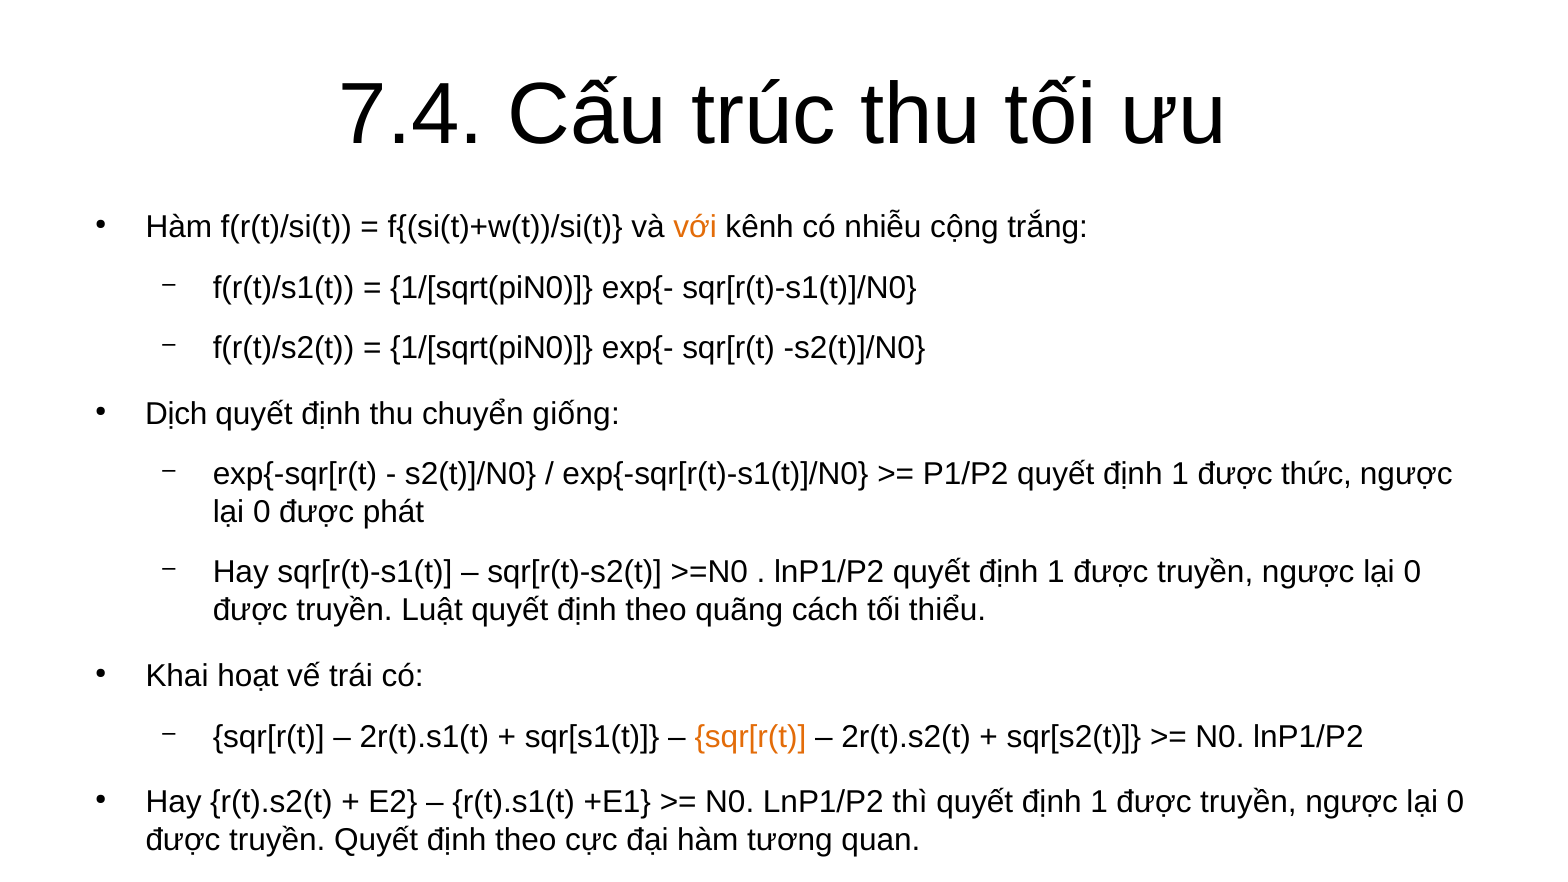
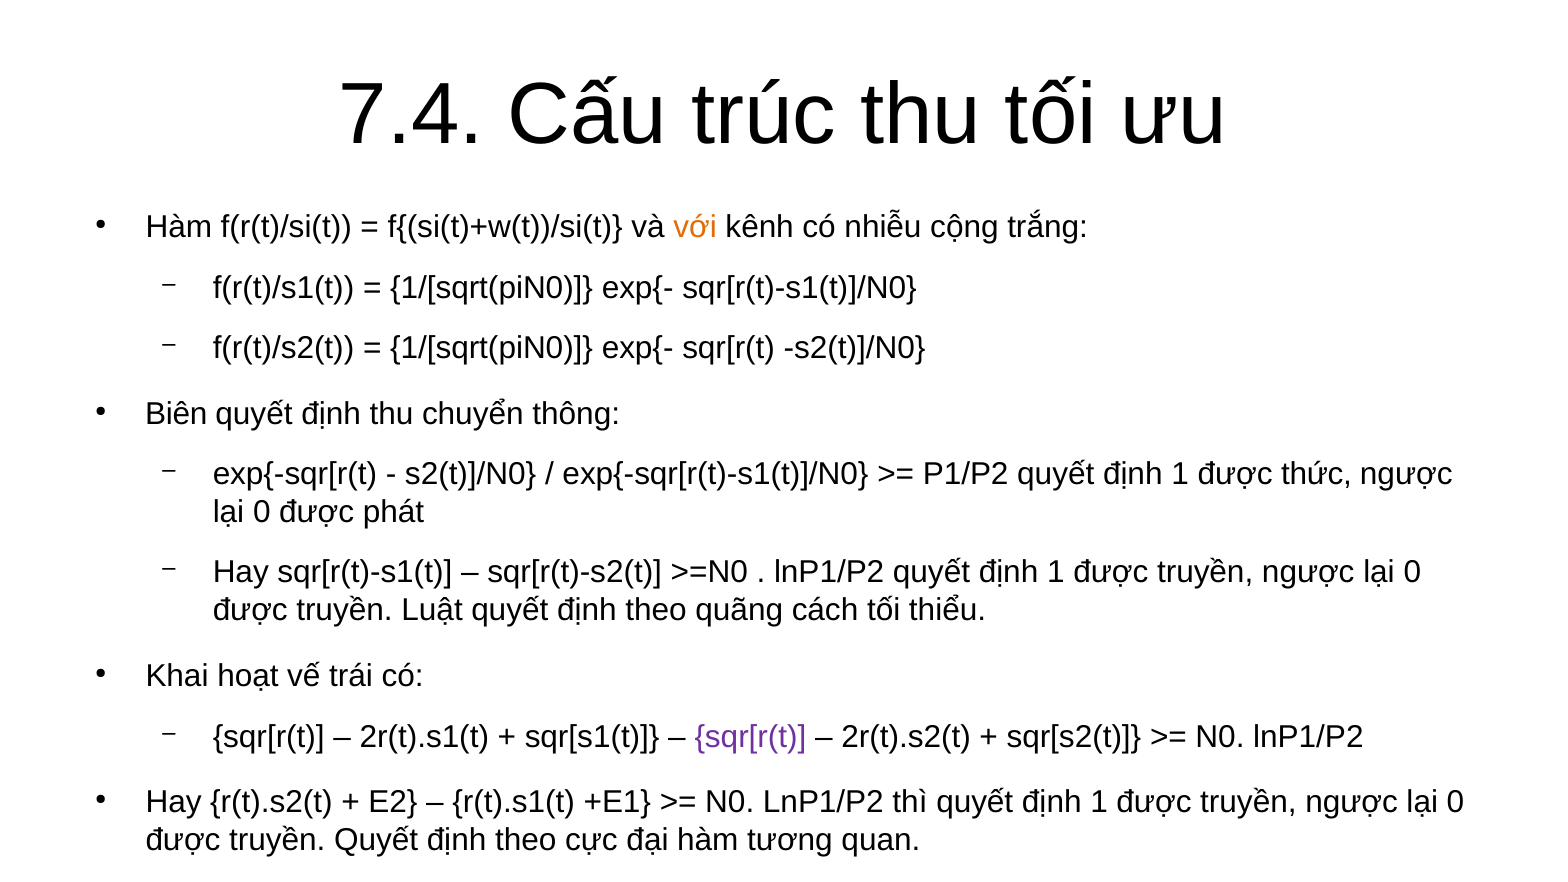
Dịch: Dịch -> Biên (176, 414)
giống: giống -> thông (576, 414)
sqr[r(t colour: orange -> purple (750, 737)
